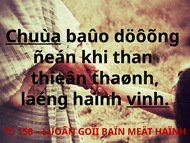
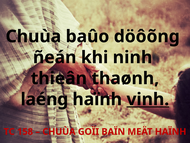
Chuùa underline: present -> none (33, 36)
than: than -> ninh (133, 57)
LUOÂN: LUOÂN -> CHUÙA (59, 131)
